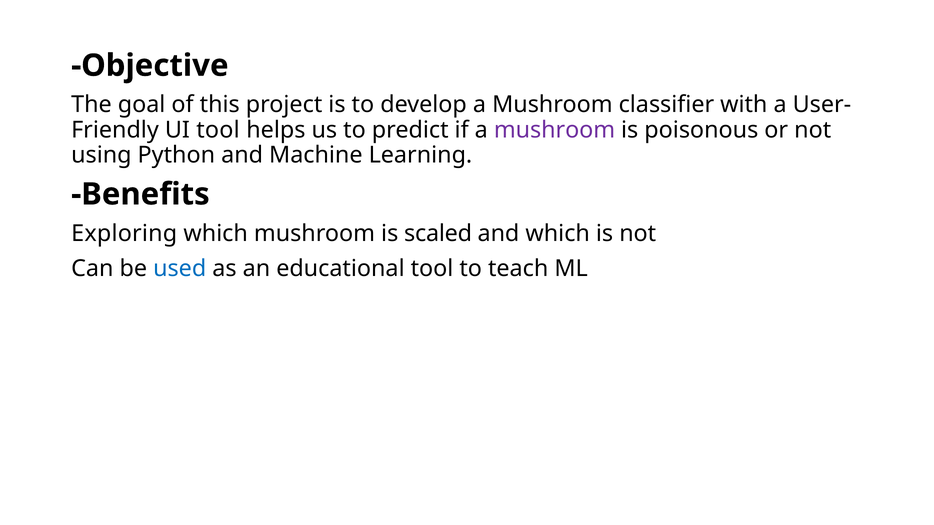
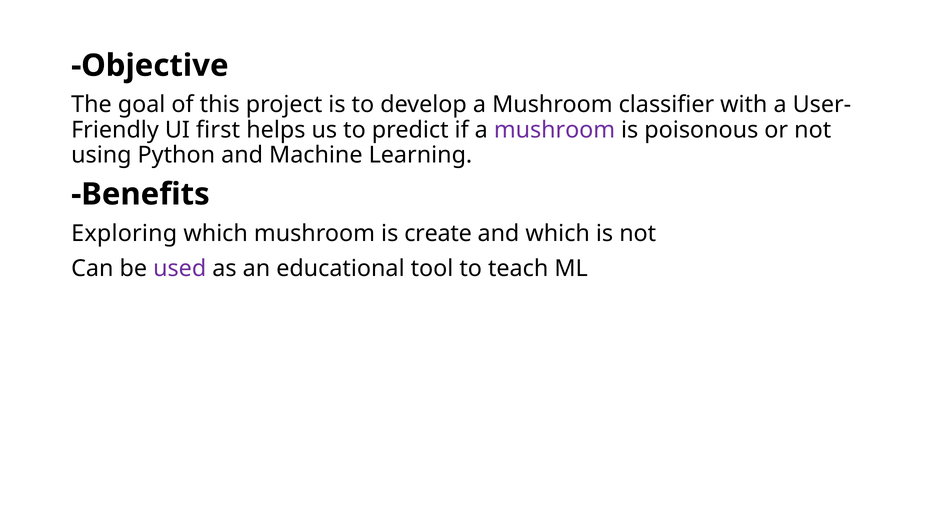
UI tool: tool -> first (218, 130)
scaled: scaled -> create (438, 234)
used colour: blue -> purple (180, 269)
